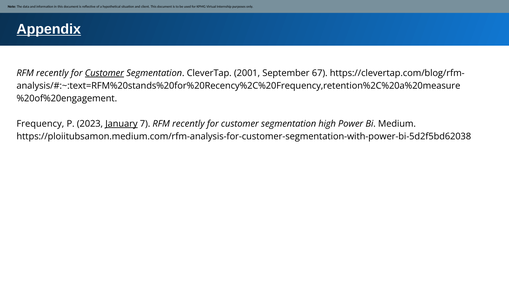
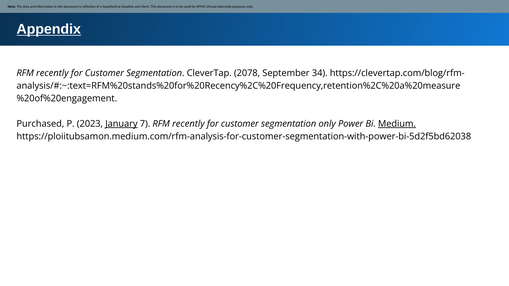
Customer underline: present -> none (104, 73)
2001: 2001 -> 2078 (247, 73)
67: 67 -> 34 (320, 73)
Frequency: Frequency -> Purchased (40, 124)
segmentation high: high -> only (327, 124)
Medium underline: none -> present (397, 124)
